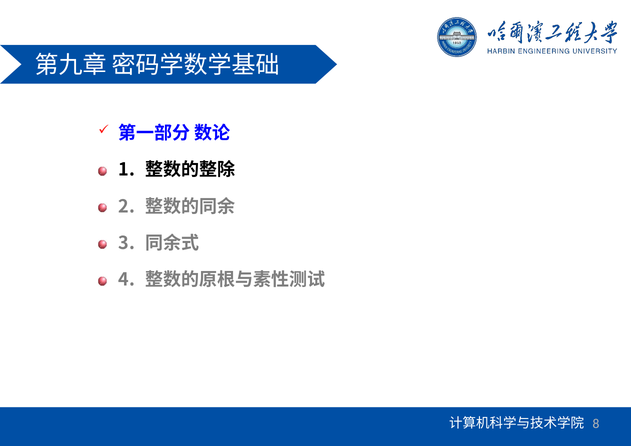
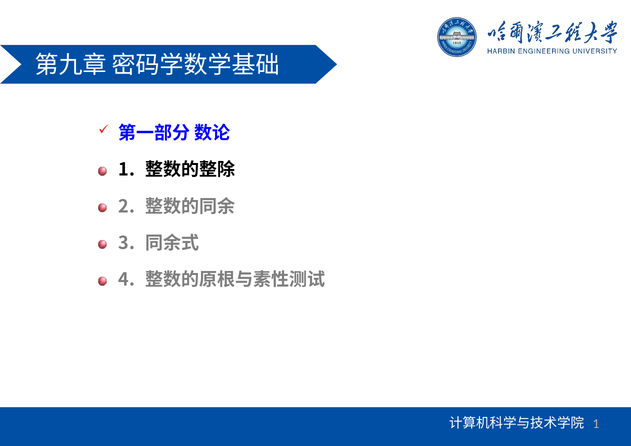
8: 8 -> 1 (596, 424)
